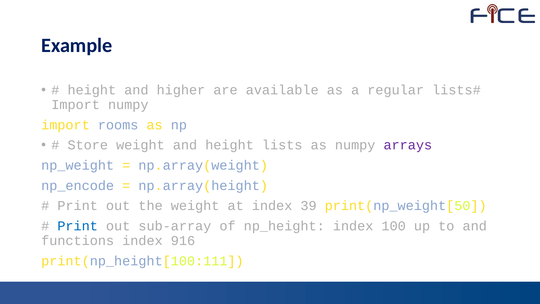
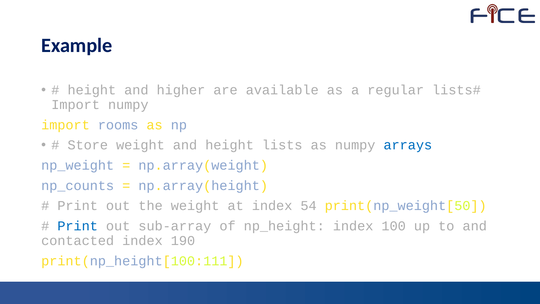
arrays colour: purple -> blue (408, 145)
np_encode: np_encode -> np_counts (78, 185)
39: 39 -> 54 (309, 206)
functions: functions -> contacted (78, 240)
916: 916 -> 190 (183, 240)
